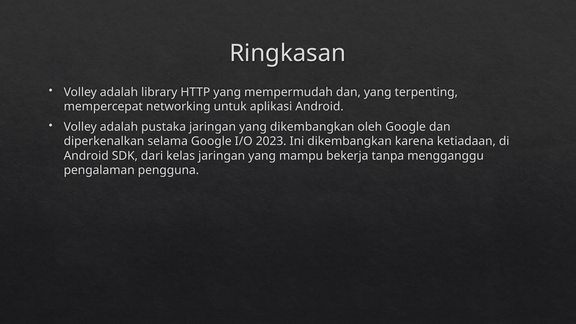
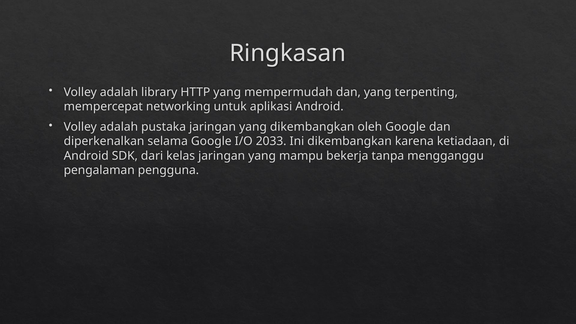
2023: 2023 -> 2033 (271, 141)
